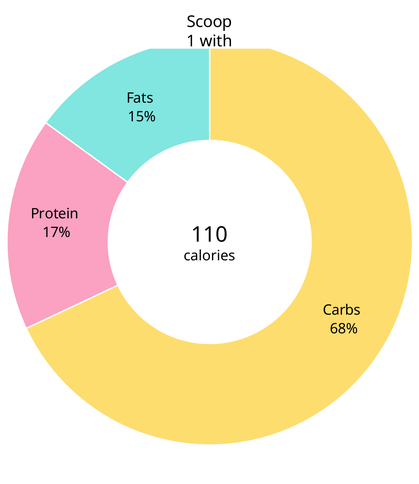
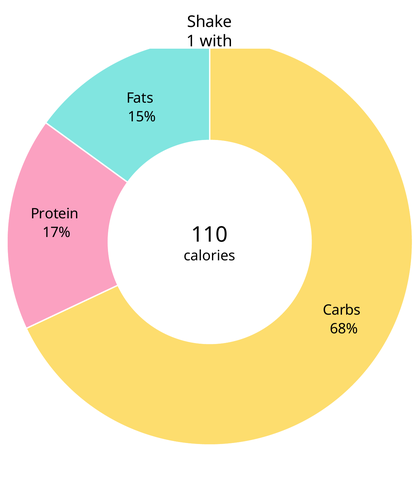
Scoop: Scoop -> Shake (210, 22)
